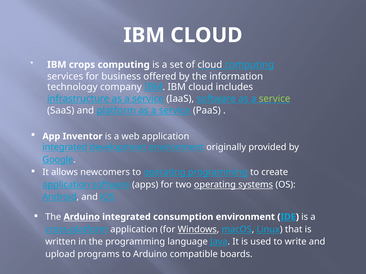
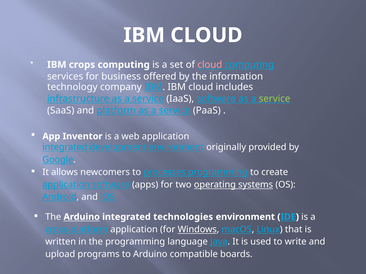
cloud colour: white -> pink (210, 65)
to operating: operating -> processes (165, 172)
consumption: consumption -> technologies (183, 217)
